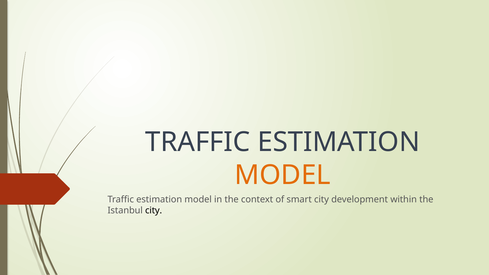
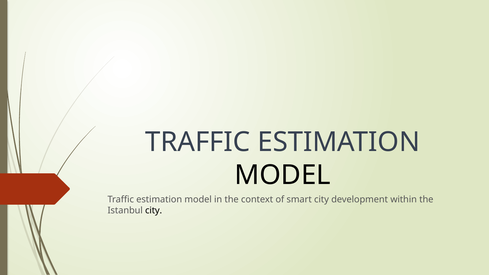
MODEL colour: orange -> black (283, 175)
